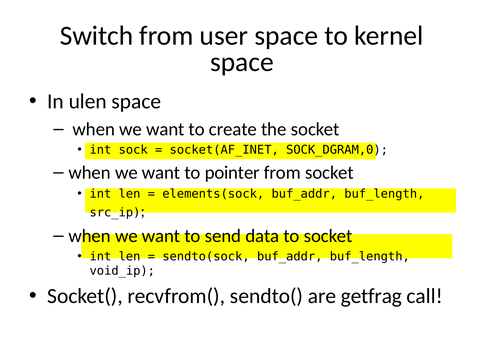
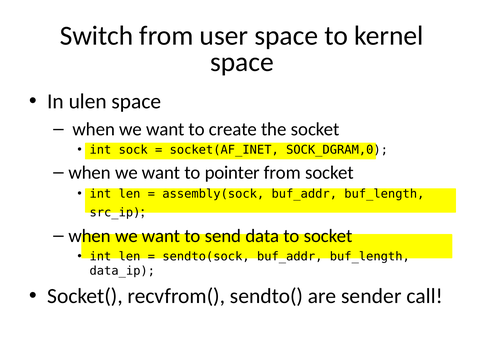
elements(sock: elements(sock -> assembly(sock (213, 194)
void_ip: void_ip -> data_ip (122, 271)
getfrag: getfrag -> sender (371, 296)
